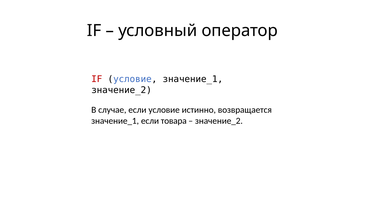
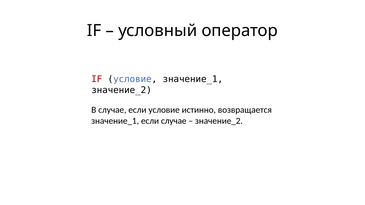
если товара: товара -> случае (174, 121)
